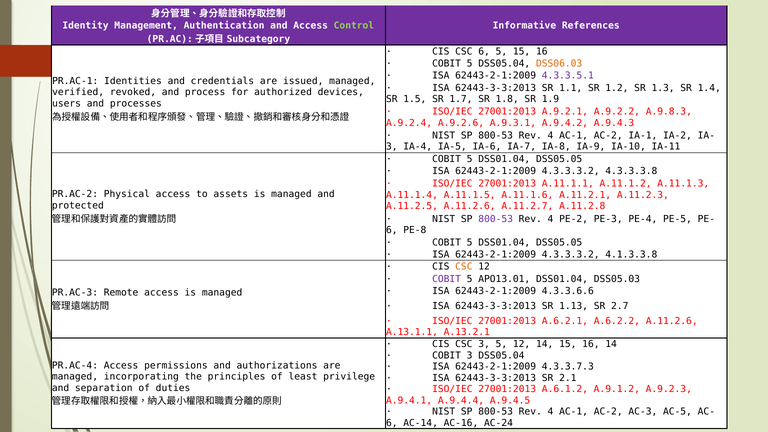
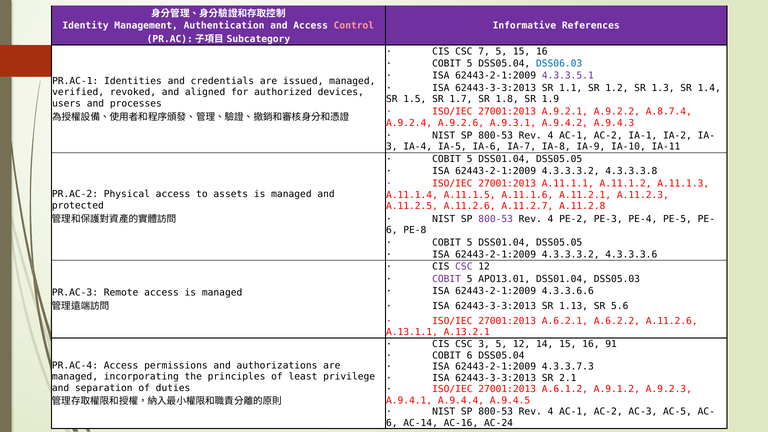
Control colour: light green -> pink (354, 25)
CSC 6: 6 -> 7 (484, 51)
DSS06.03 colour: orange -> blue (559, 64)
process: process -> aligned (205, 92)
A.9.8.3: A.9.8.3 -> A.8.7.4 (669, 112)
4.1.3.3.8: 4.1.3.3.8 -> 4.3.3.3.6 (631, 255)
CSC colour: orange -> purple (464, 267)
2.7: 2.7 -> 5.6 (620, 306)
16 14: 14 -> 91 (611, 344)
COBIT 3: 3 -> 6 (470, 356)
